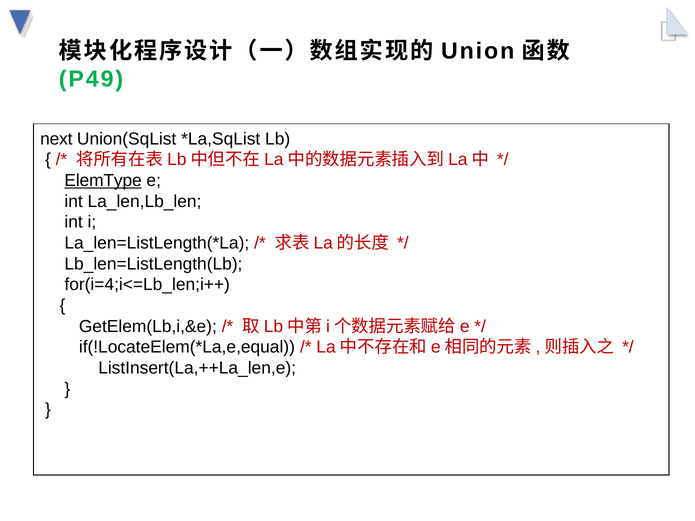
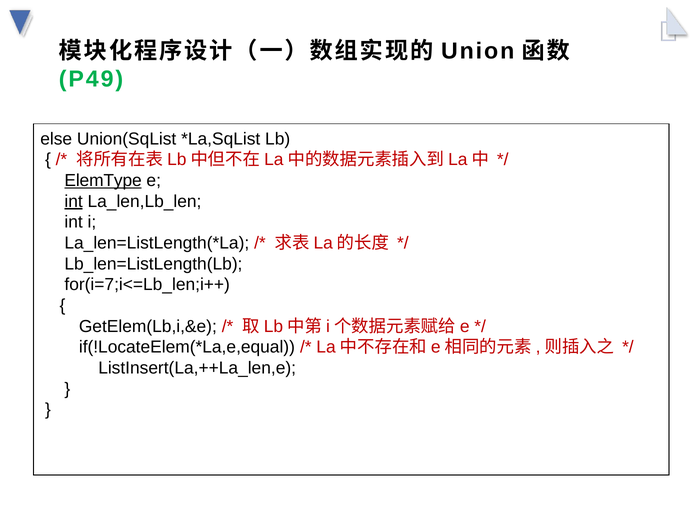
next: next -> else (56, 139)
int underline: none -> present (74, 201)
for(i=4;i<=Lb_len;i++: for(i=4;i<=Lb_len;i++ -> for(i=7;i<=Lb_len;i++ (147, 285)
